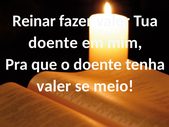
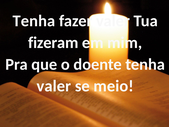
Reinar: Reinar -> Tenha (34, 21)
doente: doente -> fizeram (53, 43)
